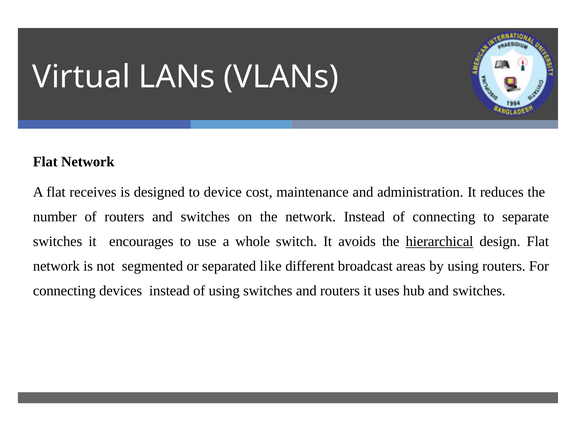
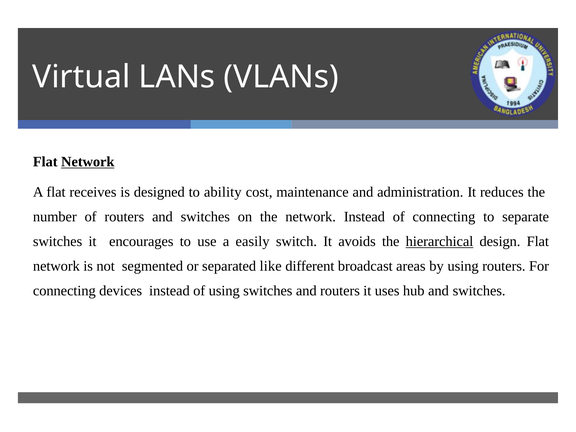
Network underline: none -> present (88, 162)
device: device -> ability (223, 192)
whole: whole -> easily (253, 241)
